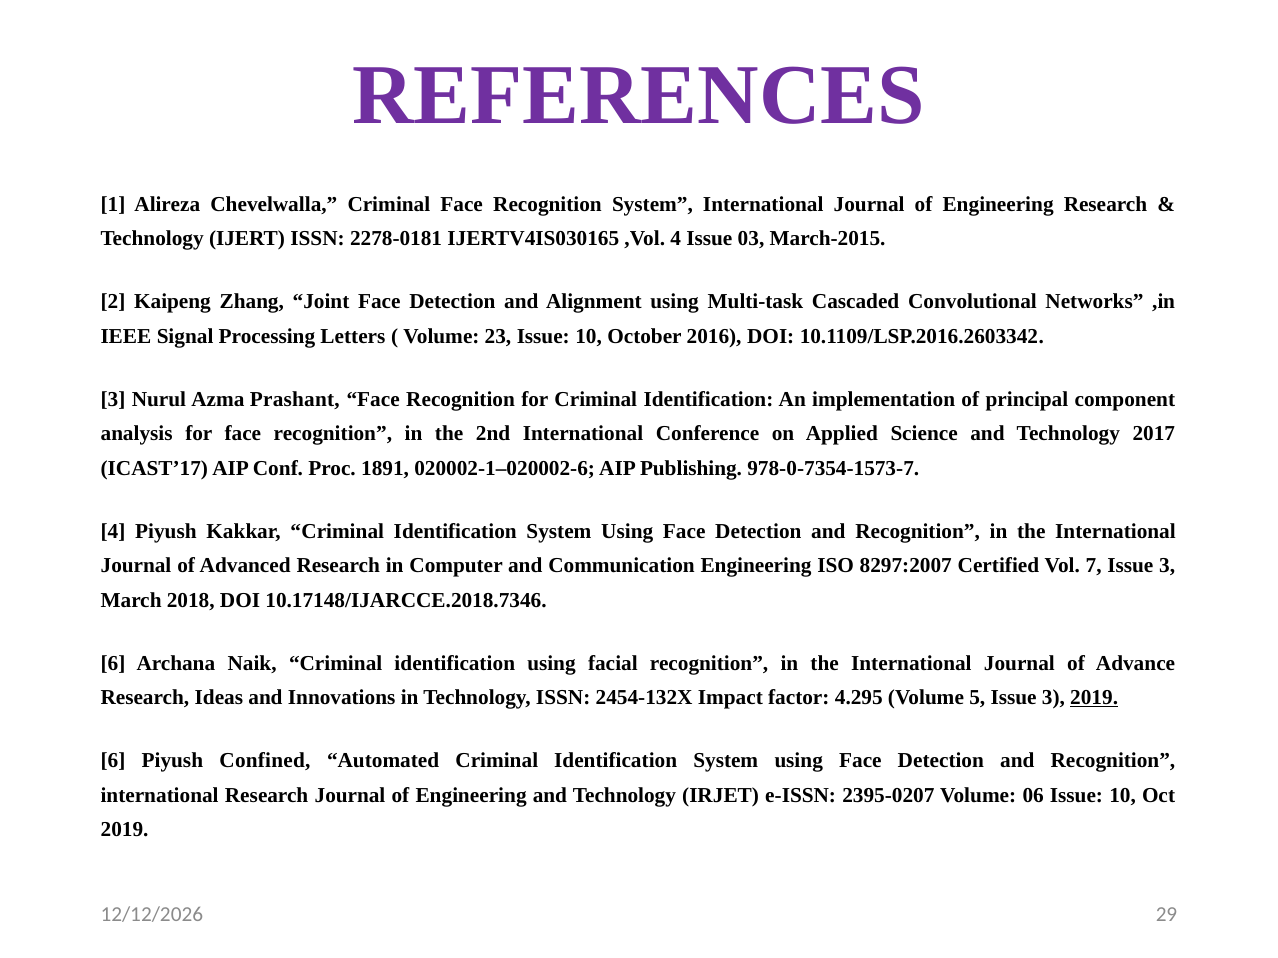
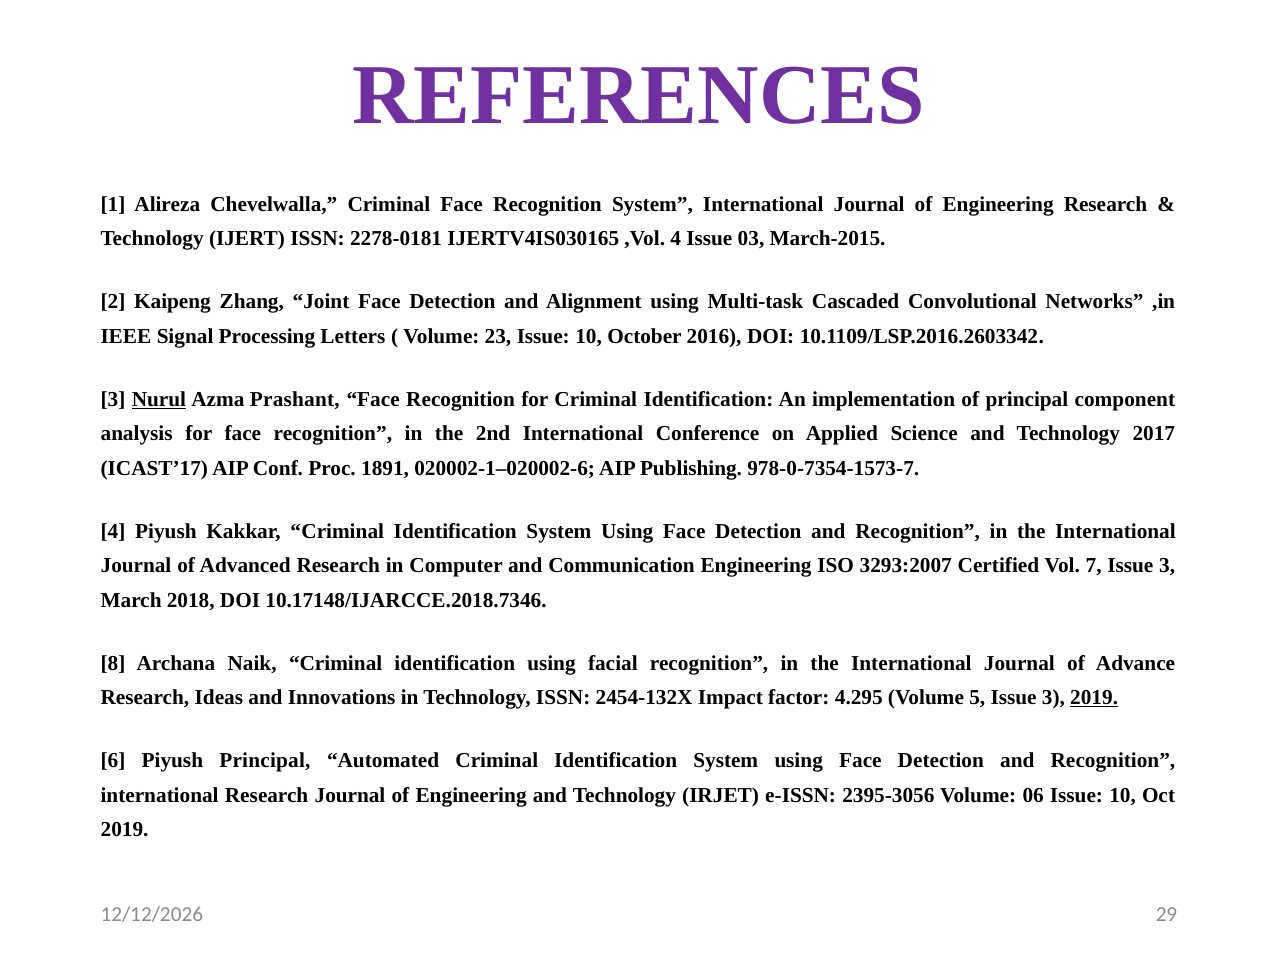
Nurul underline: none -> present (159, 399)
8297:2007: 8297:2007 -> 3293:2007 (906, 566)
6: 6 -> 8 (113, 664)
Piyush Confined: Confined -> Principal (265, 761)
2395-0207: 2395-0207 -> 2395-3056 (888, 796)
